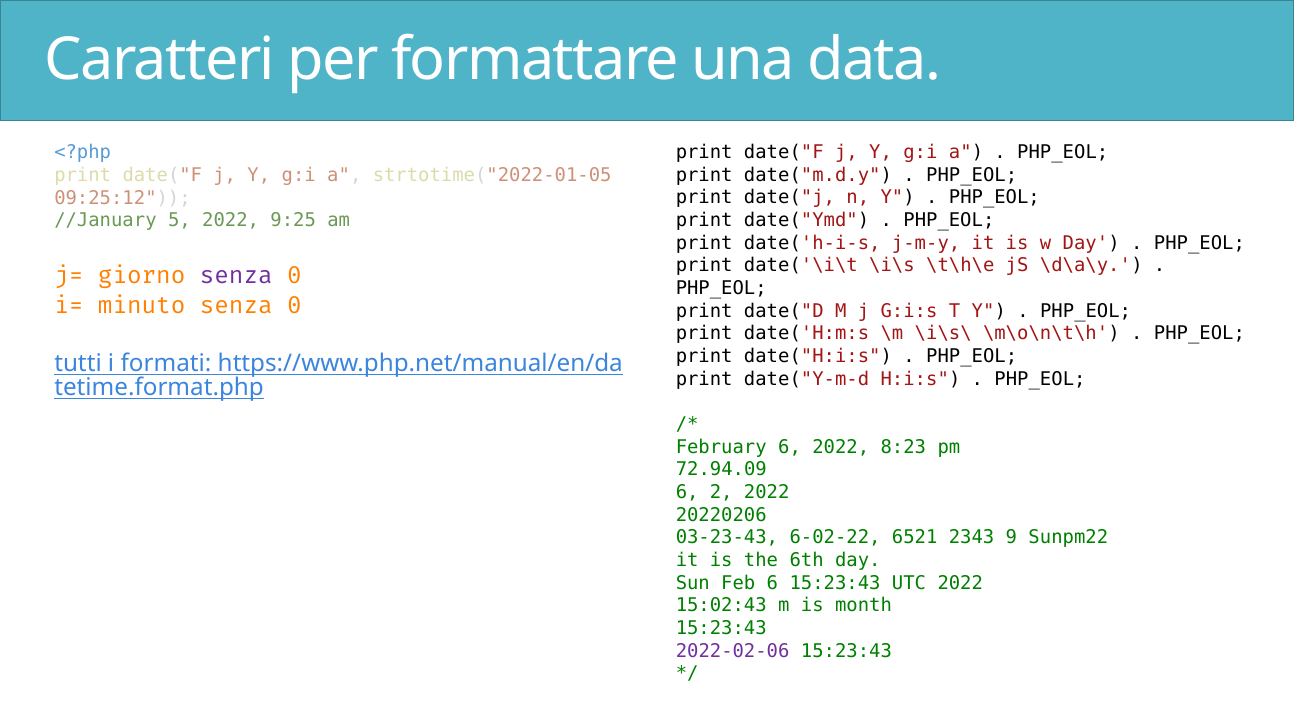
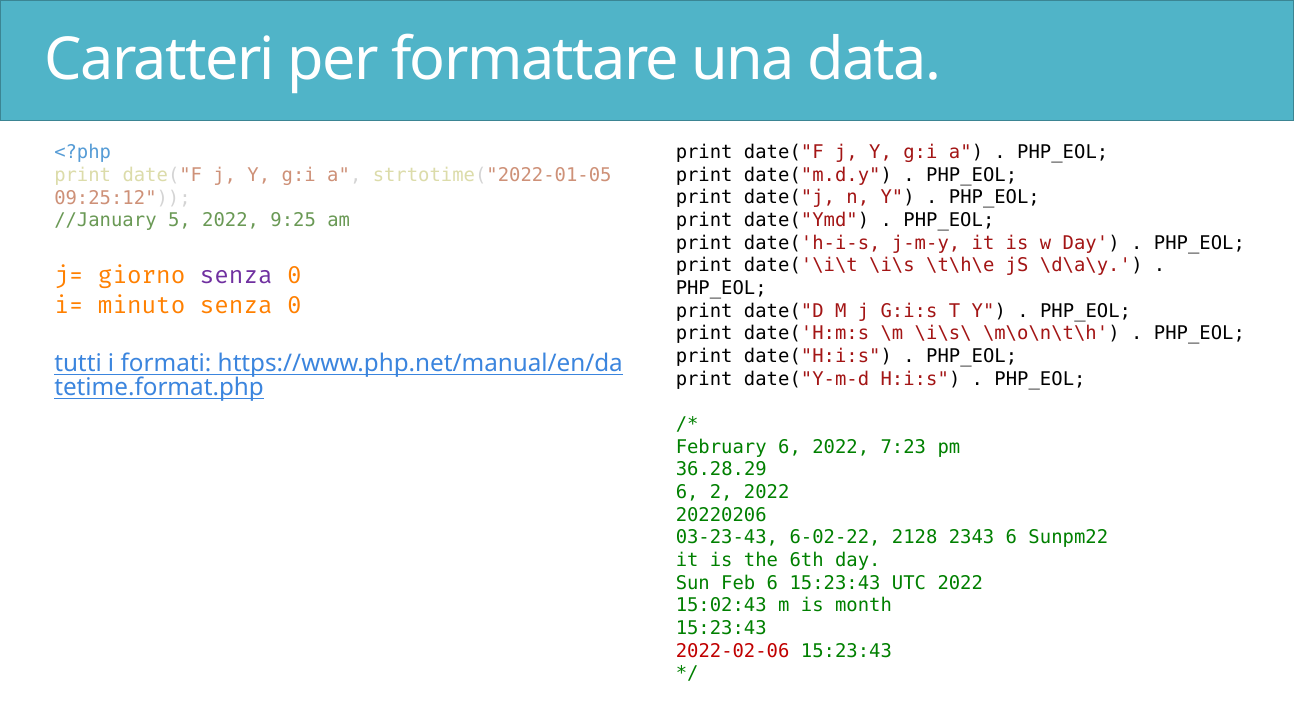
8:23: 8:23 -> 7:23 (903, 447)
72.94.09: 72.94.09 -> 36.28.29 (721, 470)
6521: 6521 -> 2128 (915, 538)
2343 9: 9 -> 6 (1011, 538)
2022-02-06 colour: purple -> red (733, 651)
